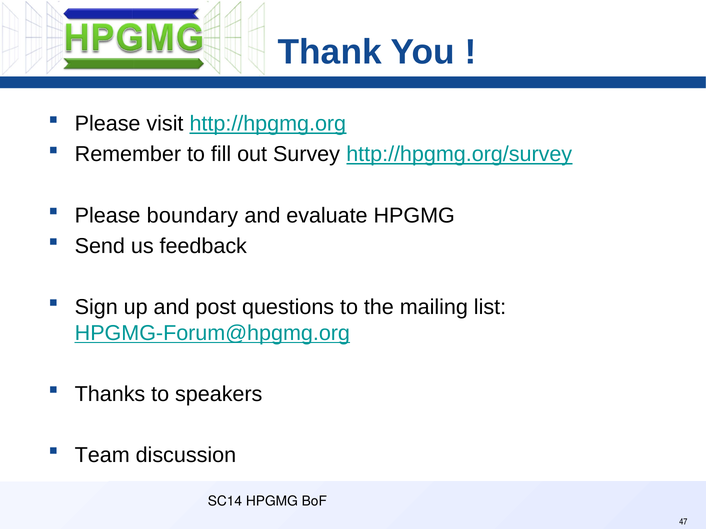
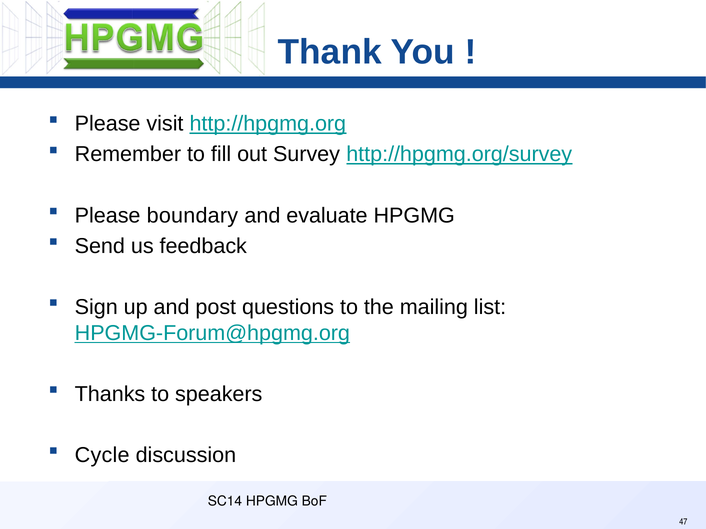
Team: Team -> Cycle (102, 456)
